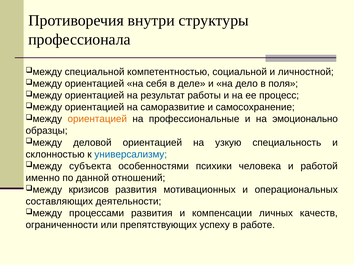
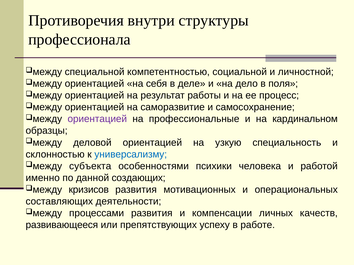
ориентацией colour: orange -> purple (97, 119)
эмоционально: эмоционально -> кардинальном (305, 119)
отношений: отношений -> создающих (139, 178)
ограниченности: ограниченности -> развивающееся (62, 225)
